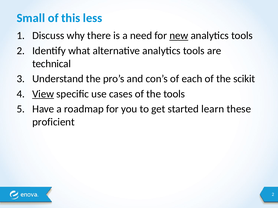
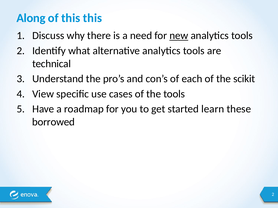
Small: Small -> Along (31, 18)
this less: less -> this (93, 18)
View underline: present -> none (43, 94)
proficient: proficient -> borrowed (53, 122)
